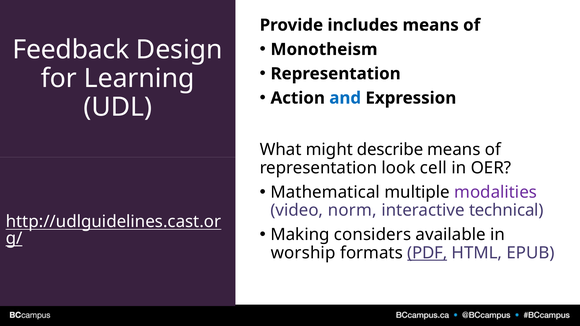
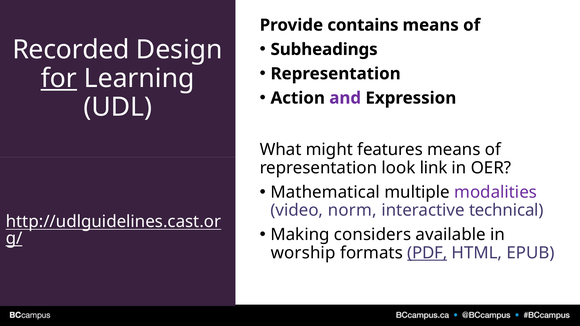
includes: includes -> contains (363, 25)
Monotheism: Monotheism -> Subheadings (324, 49)
Feedback: Feedback -> Recorded (71, 50)
for underline: none -> present (59, 78)
and colour: blue -> purple (345, 98)
describe: describe -> features (390, 150)
cell: cell -> link (434, 168)
